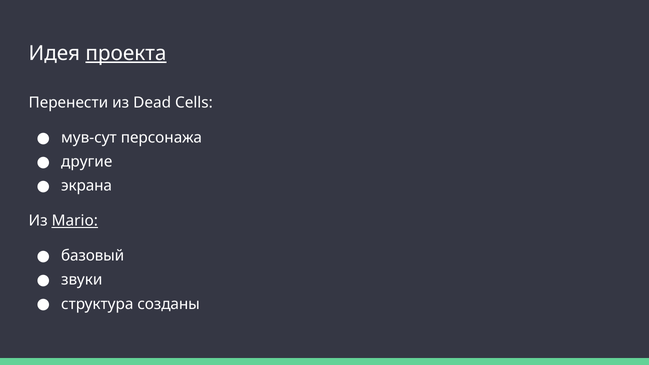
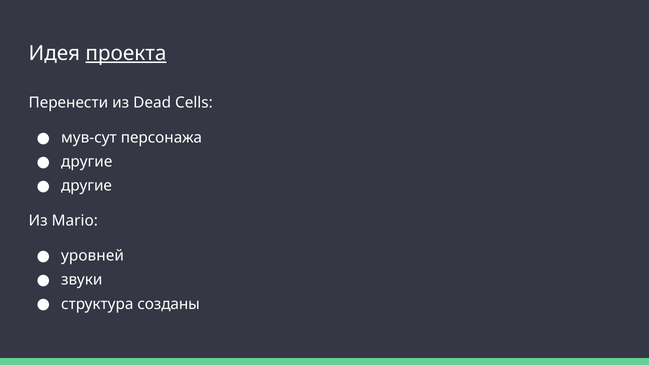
экрана: экрана -> другие (87, 186)
Mario underline: present -> none (75, 221)
базовый: базовый -> уровней (93, 256)
